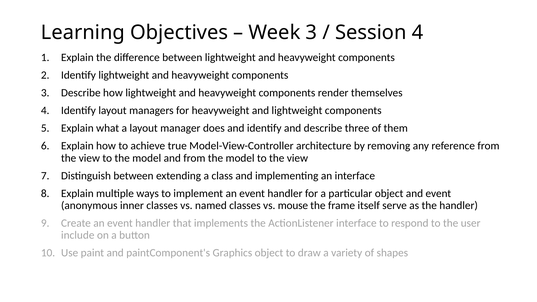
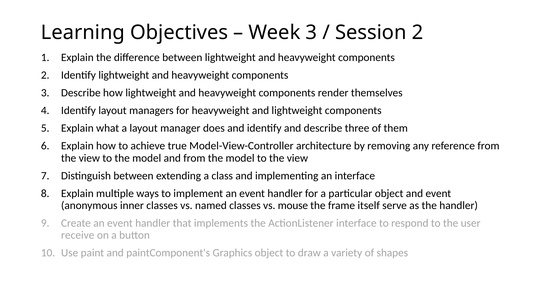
Session 4: 4 -> 2 (418, 33)
include: include -> receive (78, 235)
